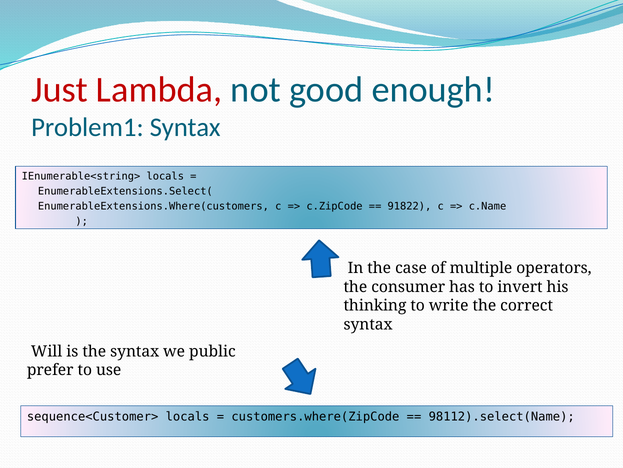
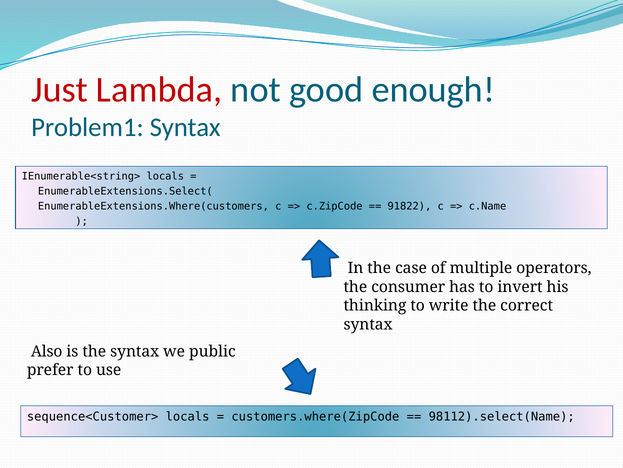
Will: Will -> Also (47, 351)
